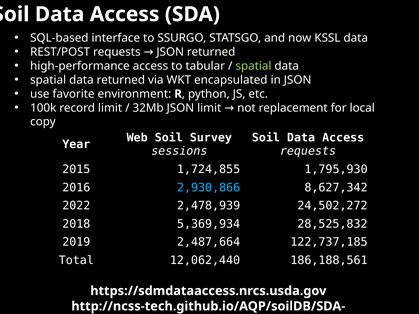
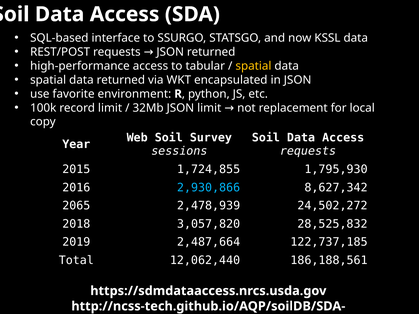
spatial colour: light green -> yellow (253, 66)
2022: 2022 -> 2065 (76, 206)
5,369,934: 5,369,934 -> 3,057,820 (209, 224)
